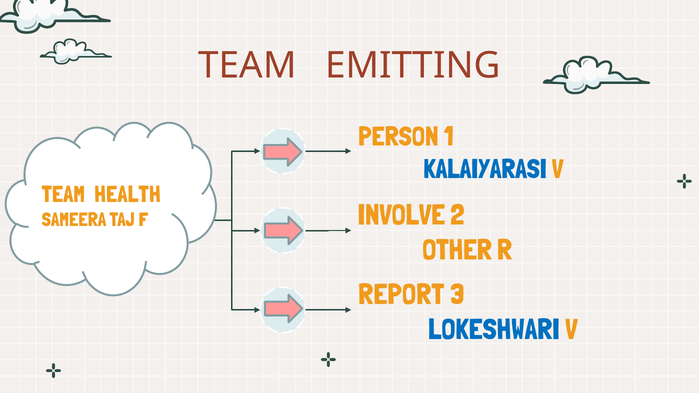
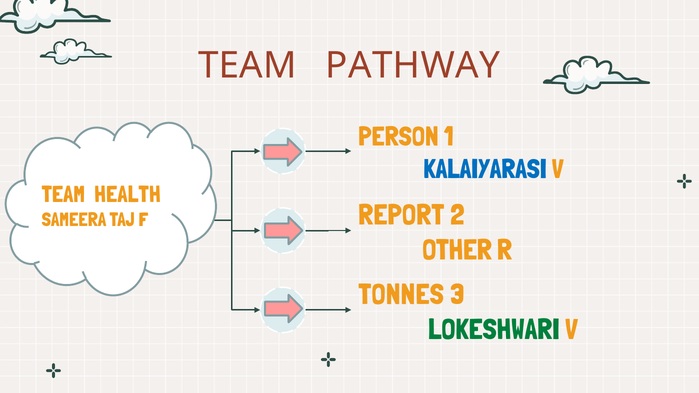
EMITTING: EMITTING -> PATHWAY (413, 66)
INVOLVE: INVOLVE -> REPORT (401, 215)
REPORT: REPORT -> TONNES (401, 295)
LOKESHWARI colour: blue -> green (494, 330)
